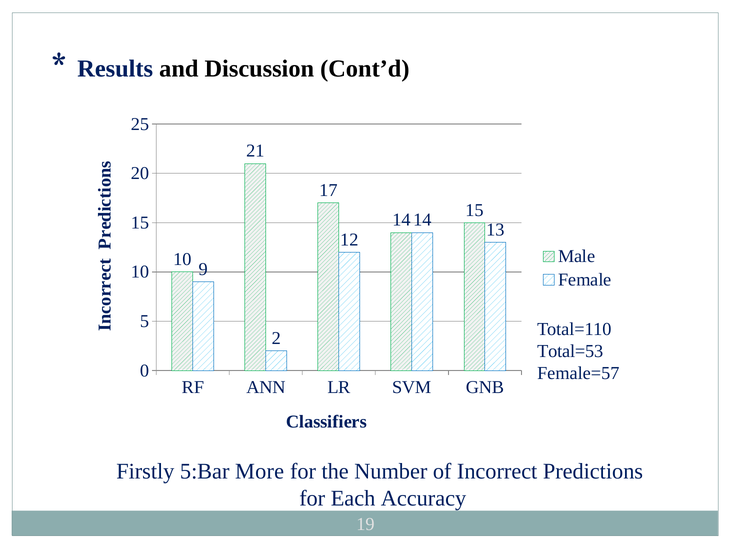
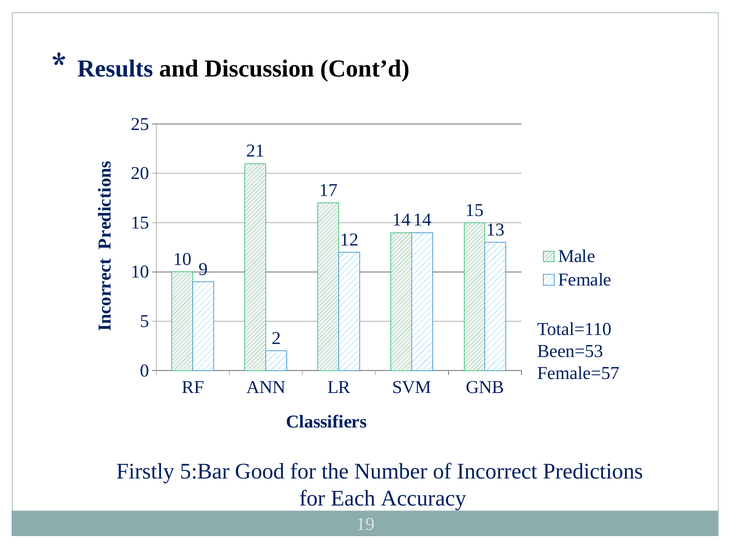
Total=53: Total=53 -> Been=53 (570, 351)
More: More -> Good (260, 472)
